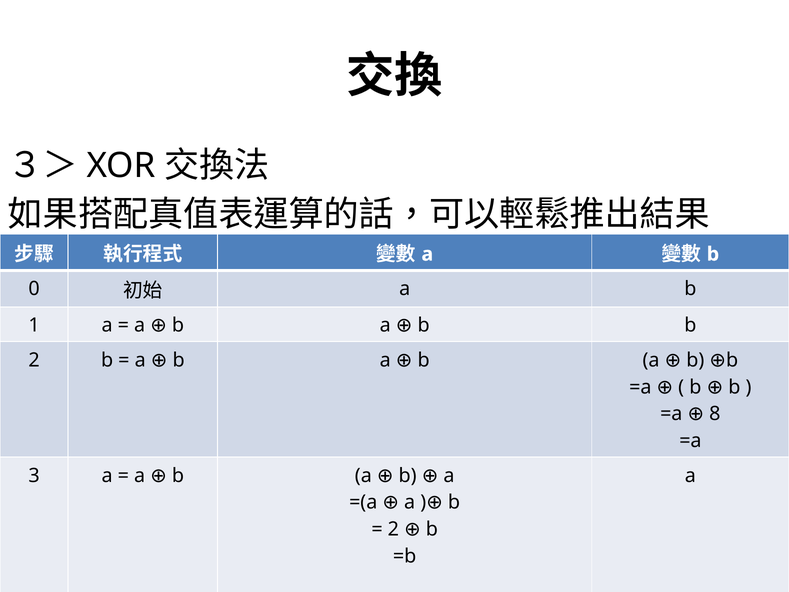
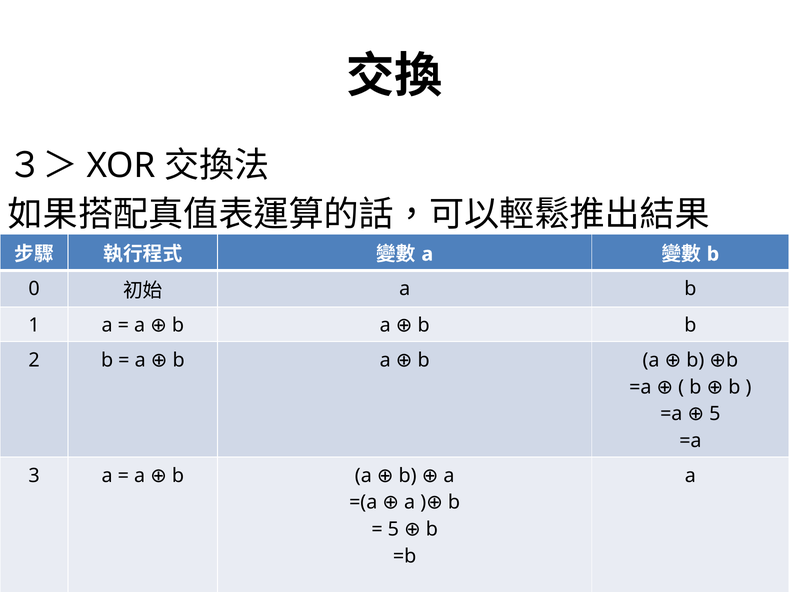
=a 8: 8 -> 5 (715, 414)
2: 2 -> 5 (393, 529)
